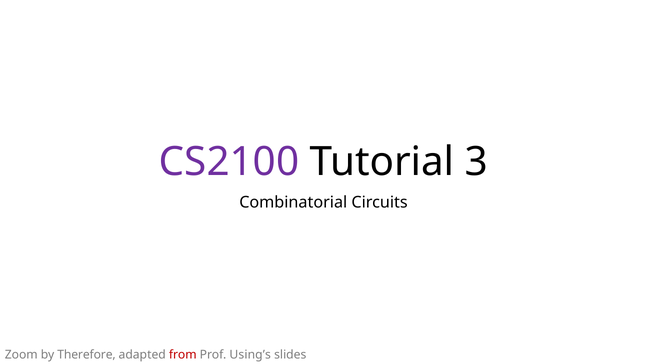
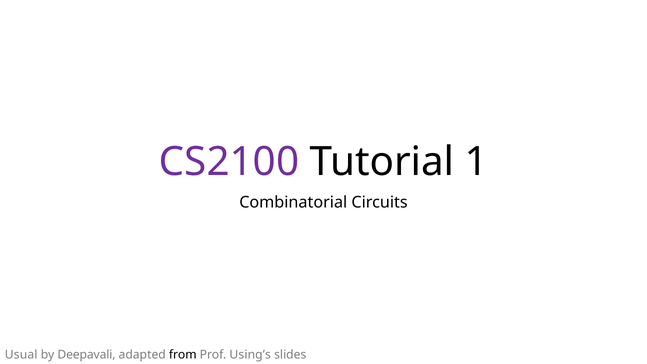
3: 3 -> 1 (476, 162)
Zoom: Zoom -> Usual (21, 355)
Therefore: Therefore -> Deepavali (87, 355)
from colour: red -> black (183, 355)
